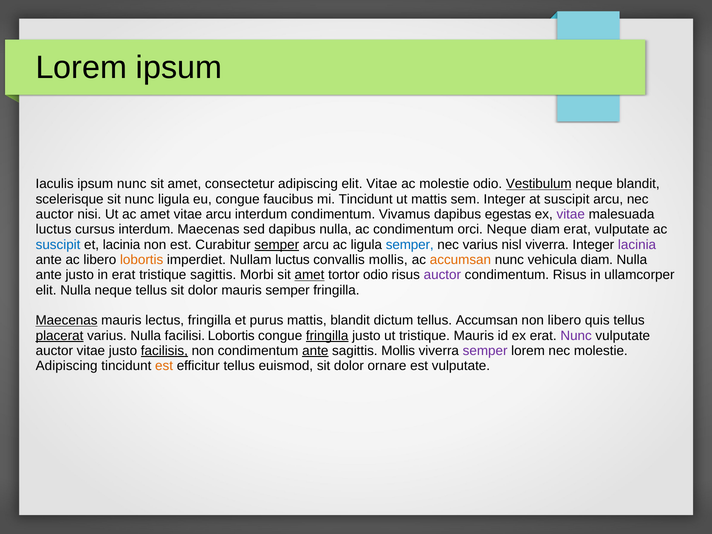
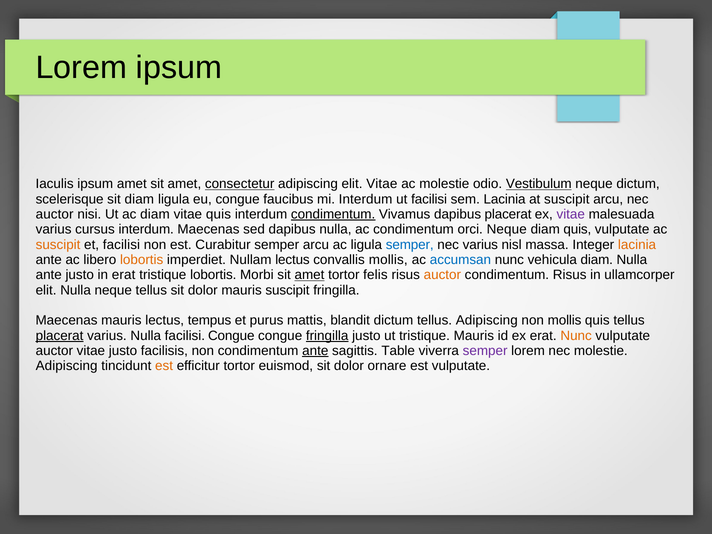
ipsum nunc: nunc -> amet (132, 184)
consectetur underline: none -> present (240, 184)
neque blandit: blandit -> dictum (638, 184)
sit nunc: nunc -> diam (139, 199)
mi Tincidunt: Tincidunt -> Interdum (366, 199)
ut mattis: mattis -> facilisi (429, 199)
sem Integer: Integer -> Lacinia (505, 199)
ac amet: amet -> diam (155, 214)
vitae arcu: arcu -> quis (218, 214)
condimentum underline: none -> present (333, 214)
dapibus egestas: egestas -> placerat (508, 214)
luctus: luctus -> varius (54, 229)
diam erat: erat -> quis (577, 229)
suscipit colour: blue -> orange (58, 245)
et lacinia: lacinia -> facilisi (121, 245)
semper underline: present -> none (277, 245)
nisl viverra: viverra -> massa (547, 245)
lacinia colour: purple -> orange (637, 245)
Nullam luctus: luctus -> lectus (292, 260)
accumsan colour: orange -> blue (460, 260)
tristique sagittis: sagittis -> lobortis (213, 275)
tortor odio: odio -> felis (375, 275)
auctor colour: purple -> orange (442, 275)
mauris semper: semper -> suscipit (288, 290)
Maecenas underline: present -> none (67, 320)
lectus fringilla: fringilla -> tempus (210, 320)
tellus Accumsan: Accumsan -> Adipiscing (487, 320)
non libero: libero -> mollis (565, 320)
facilisi Lobortis: Lobortis -> Congue (231, 336)
Nunc colour: purple -> orange (576, 336)
facilisis underline: present -> none (164, 351)
sagittis Mollis: Mollis -> Table (398, 351)
efficitur tellus: tellus -> tortor (239, 366)
